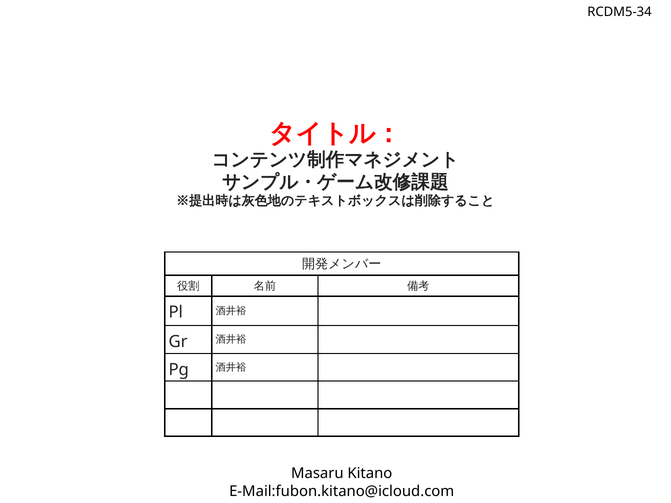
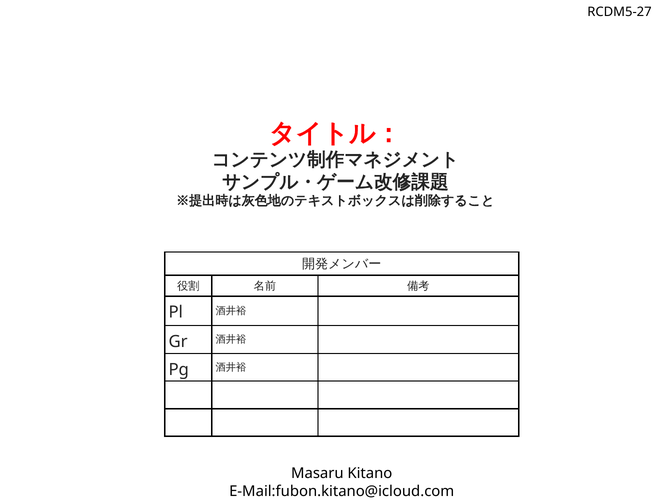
RCDM5-34: RCDM5-34 -> RCDM5-27 (619, 12)
